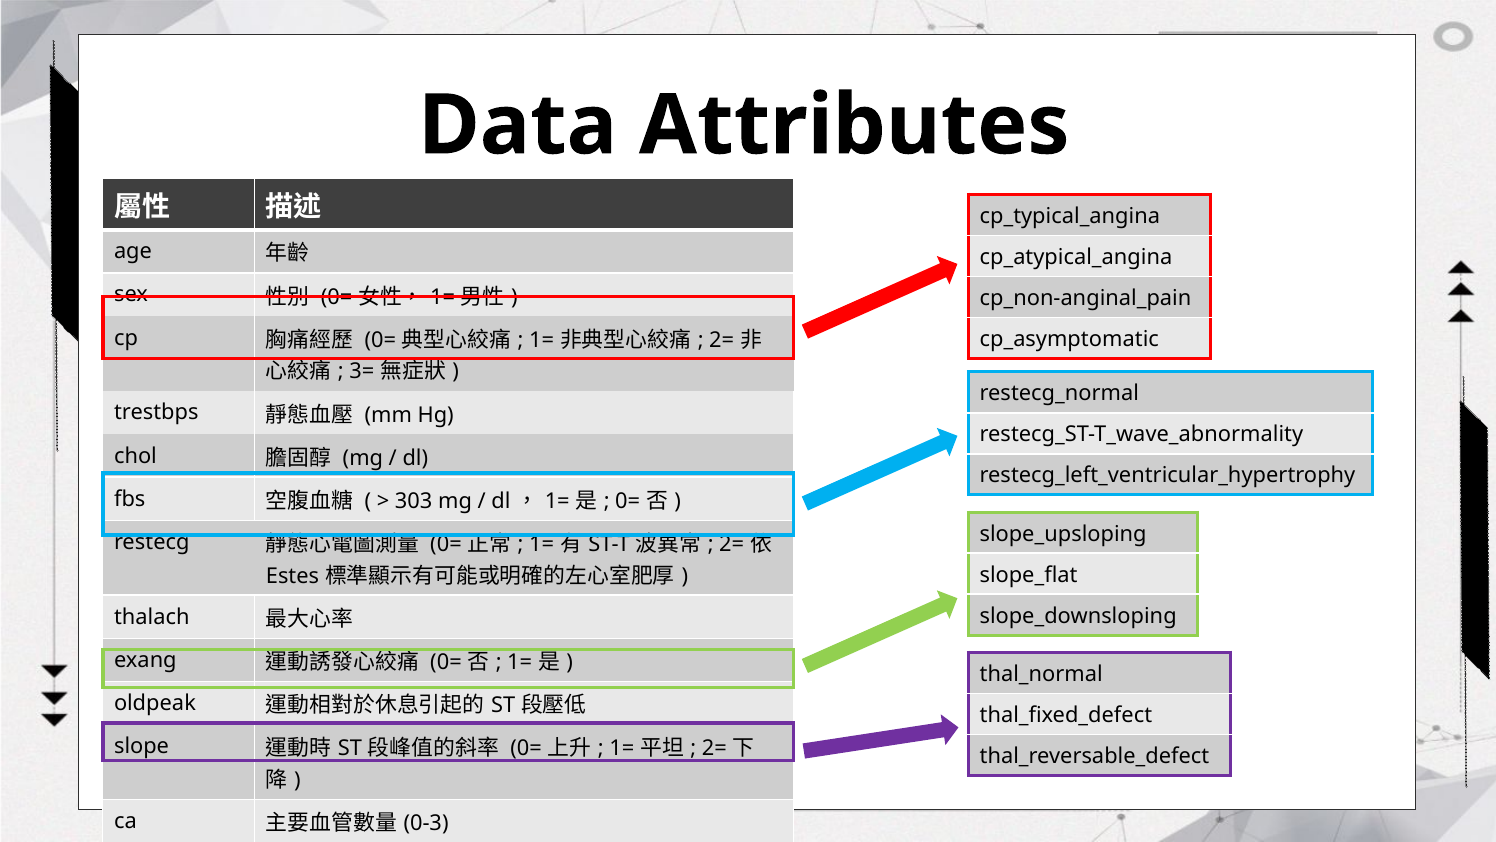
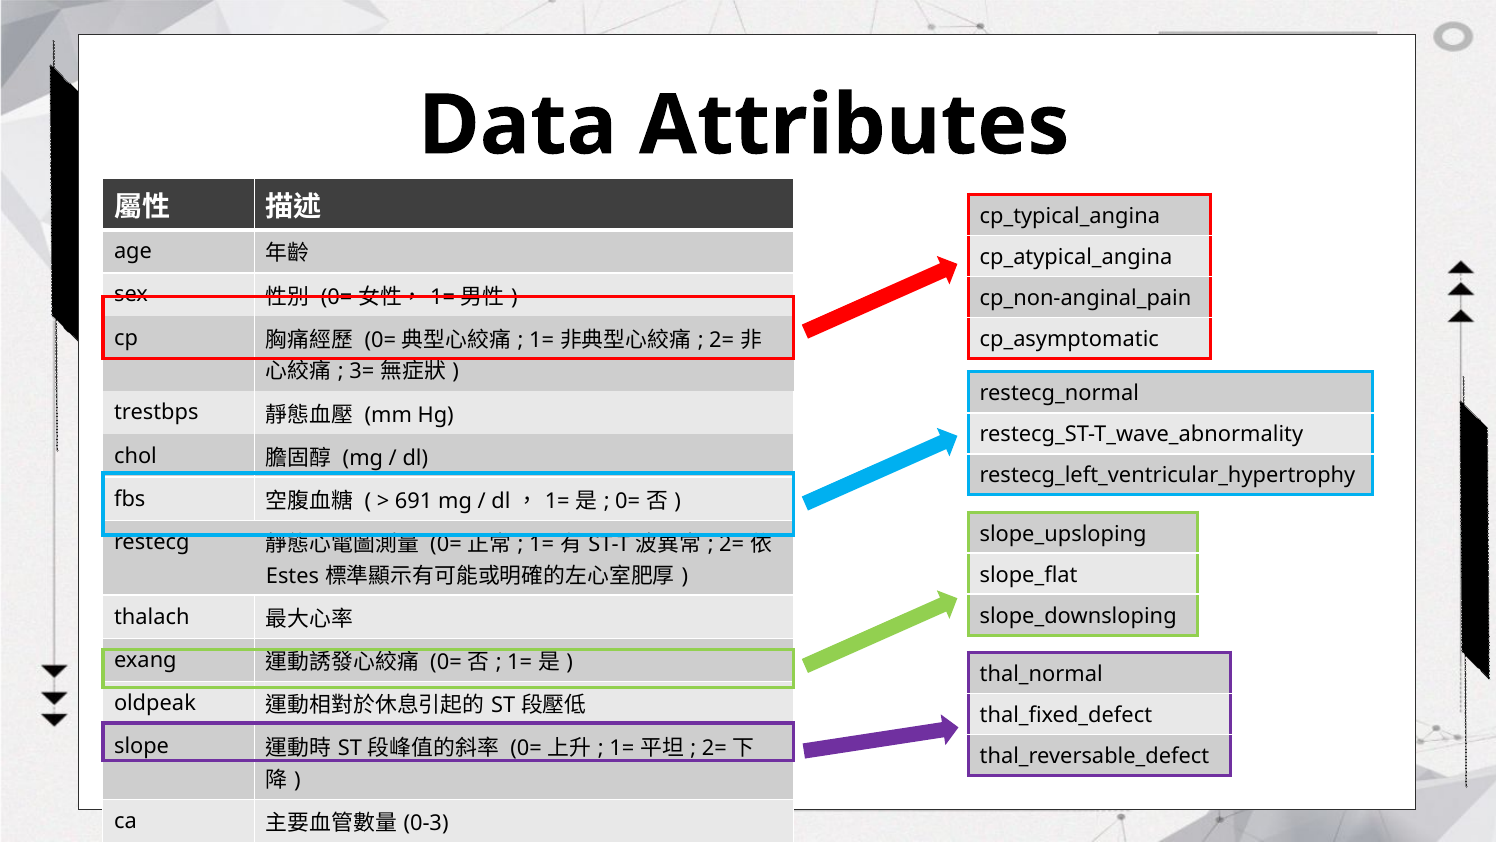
303: 303 -> 691 (414, 501)
